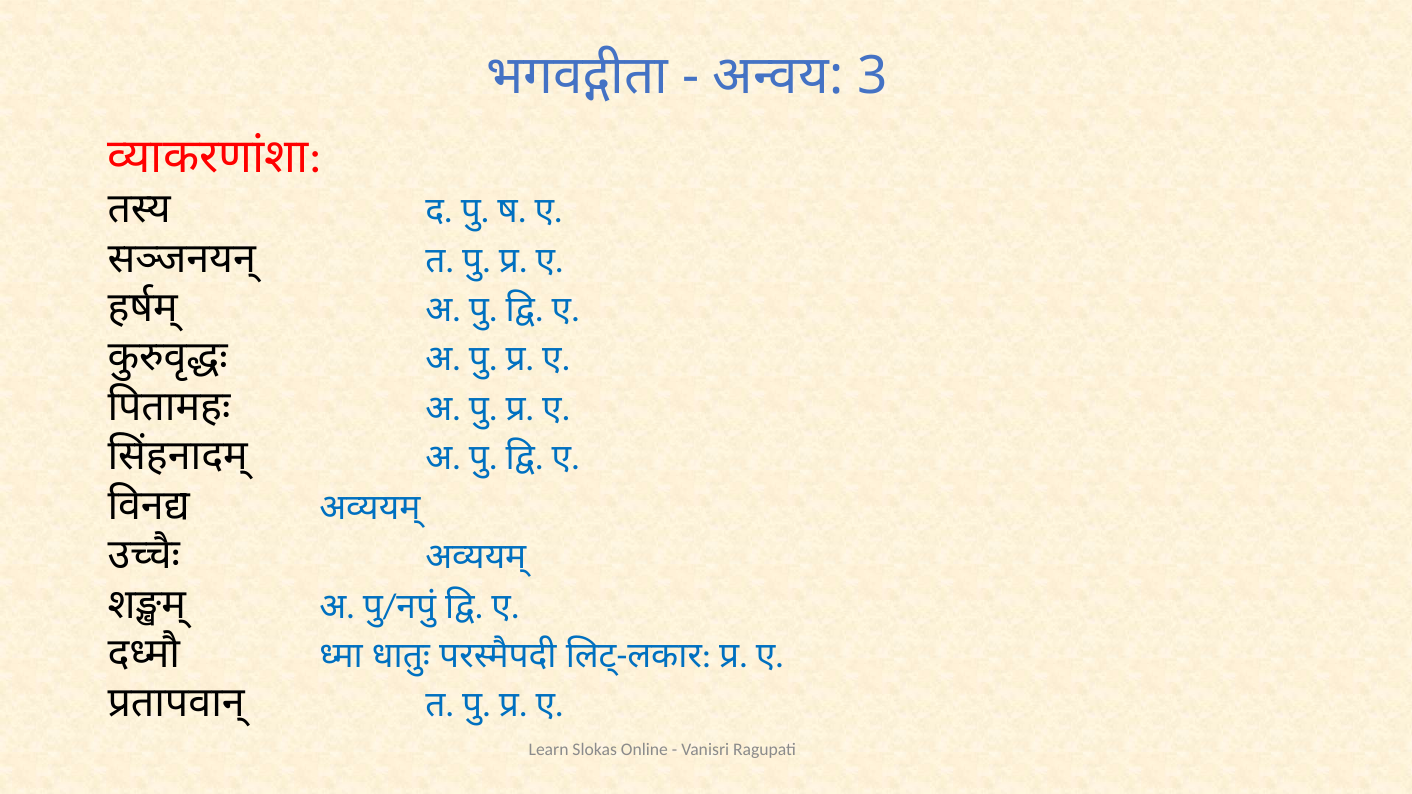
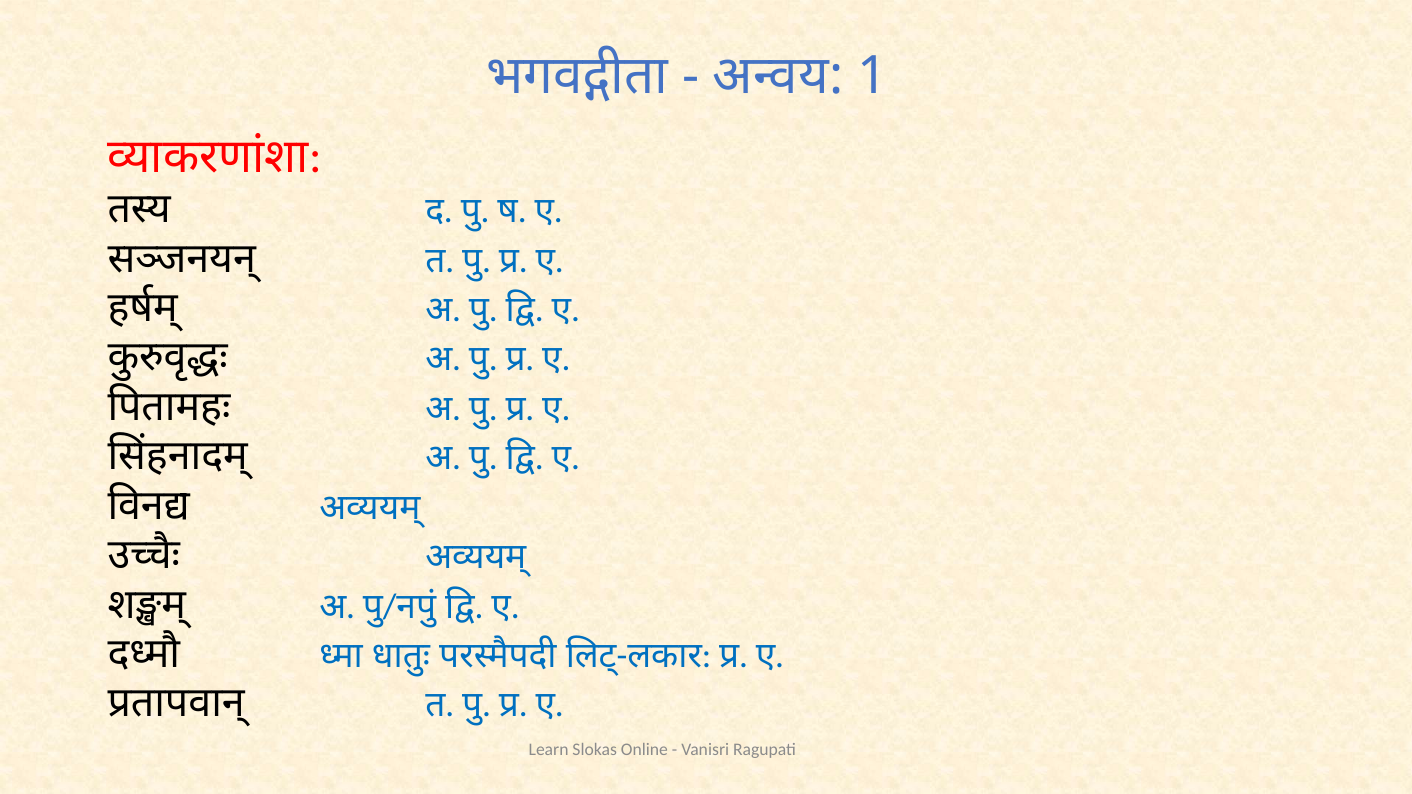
3: 3 -> 1 (872, 76)
